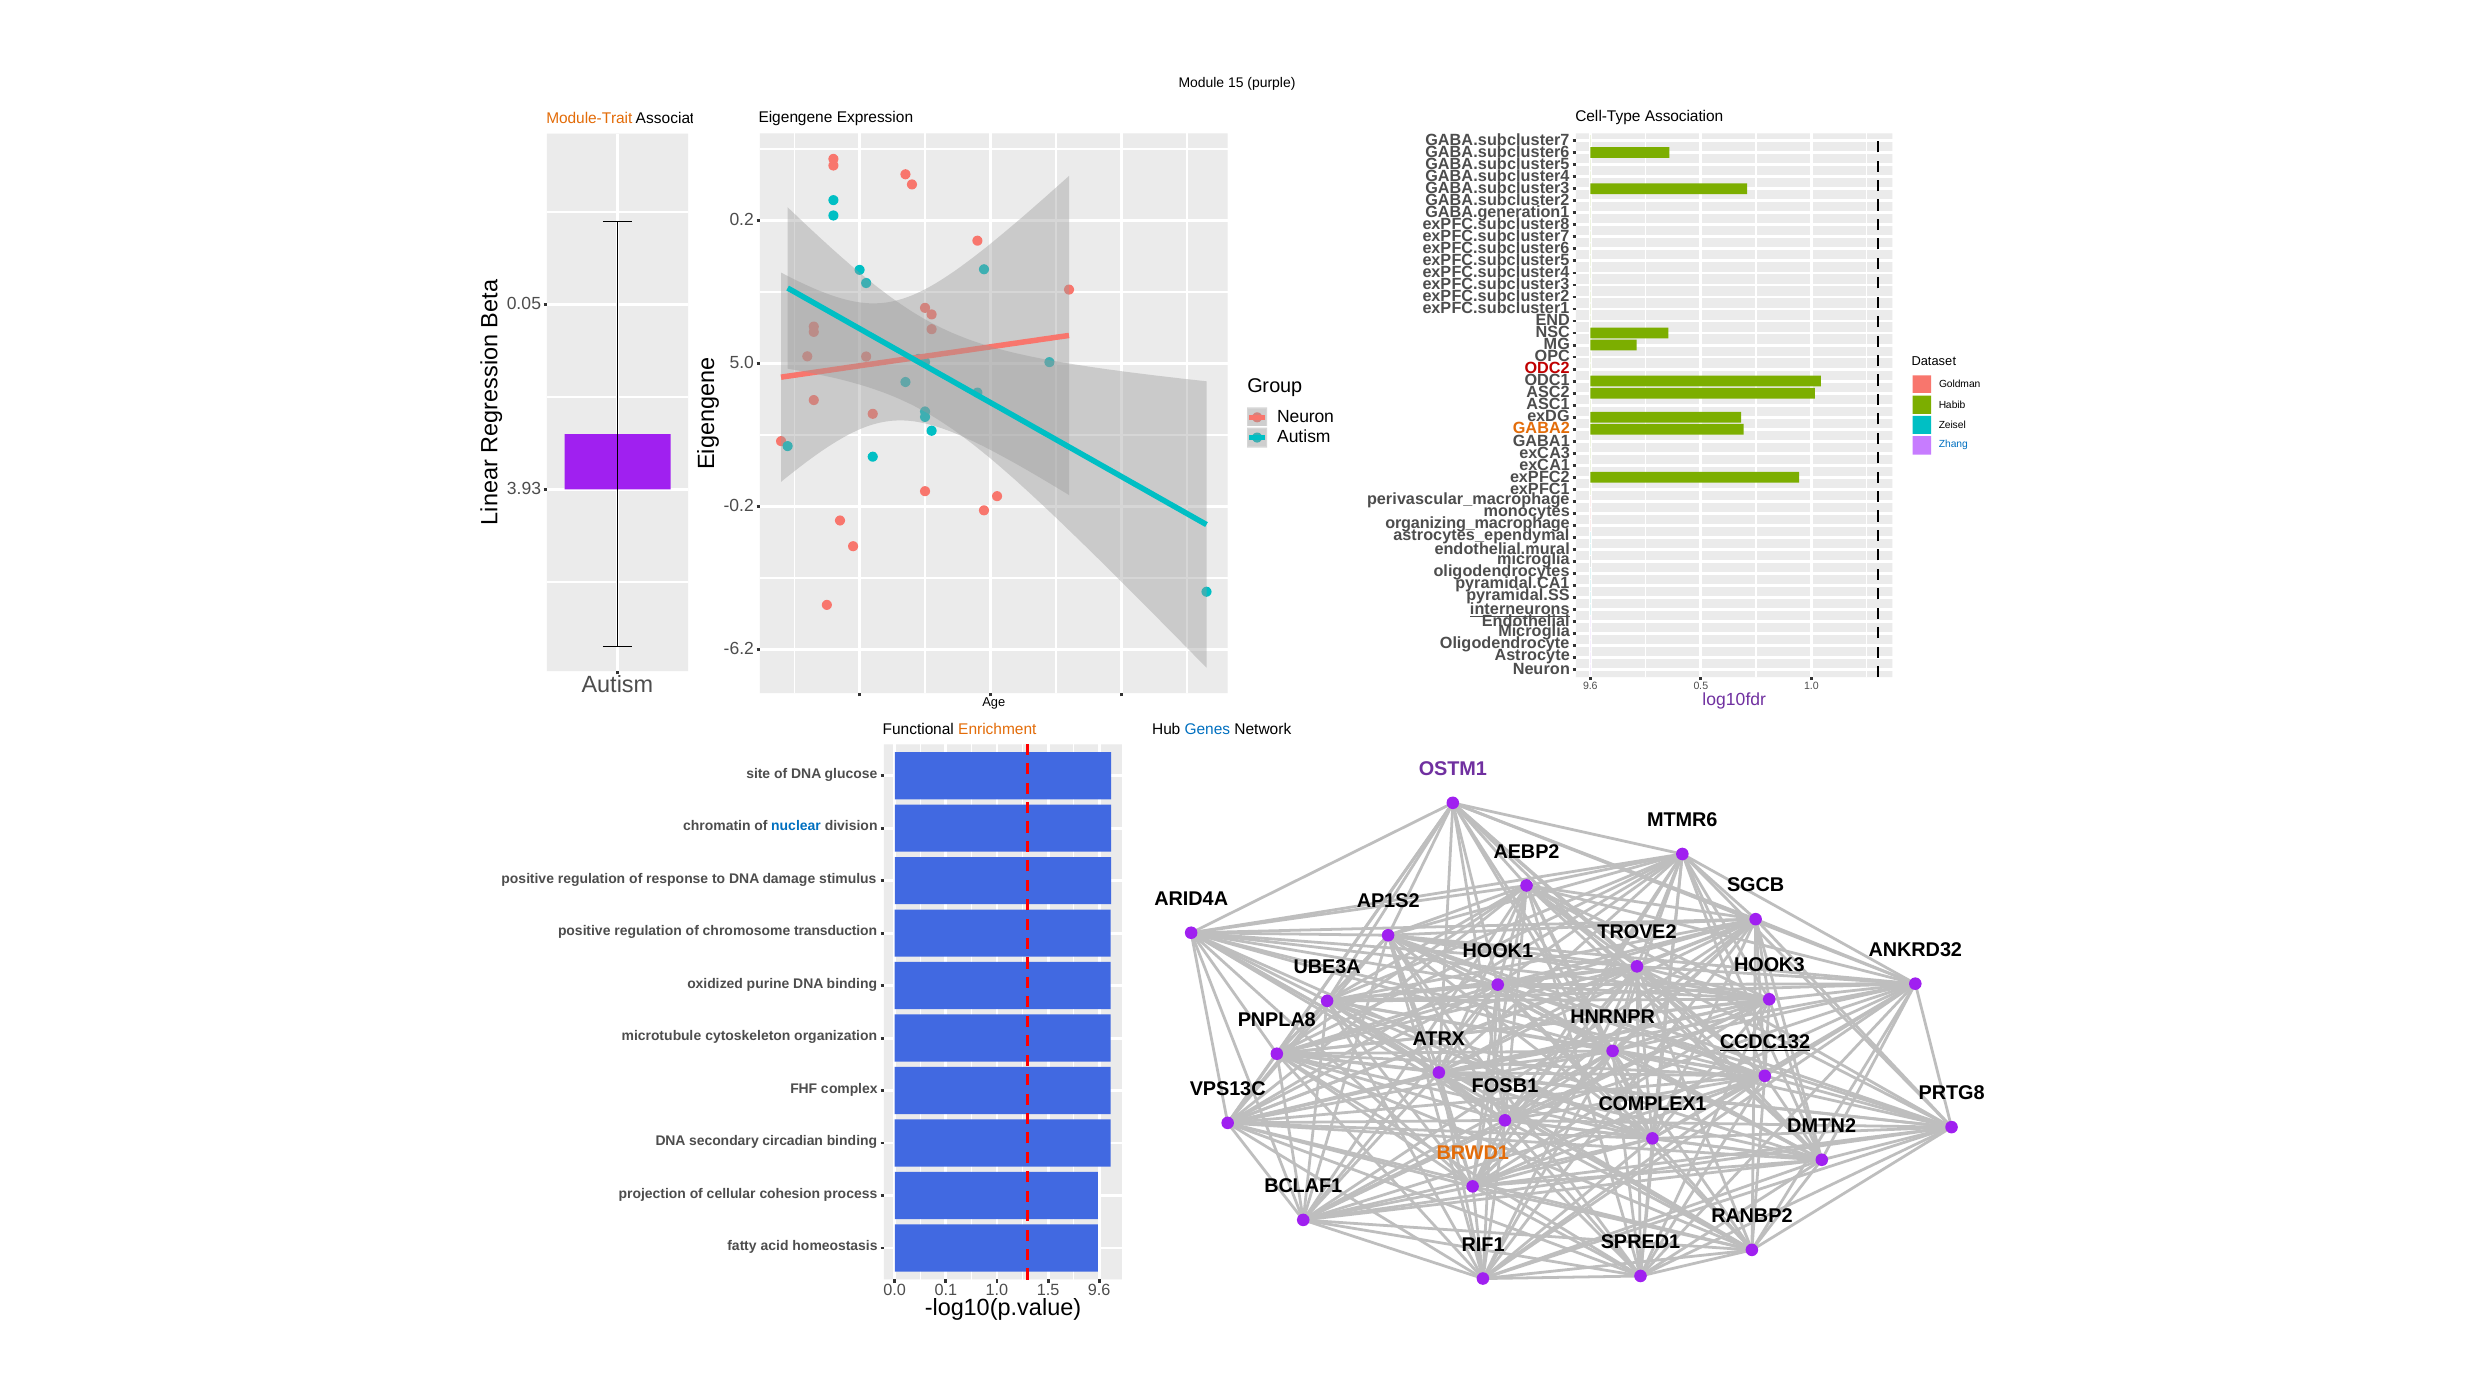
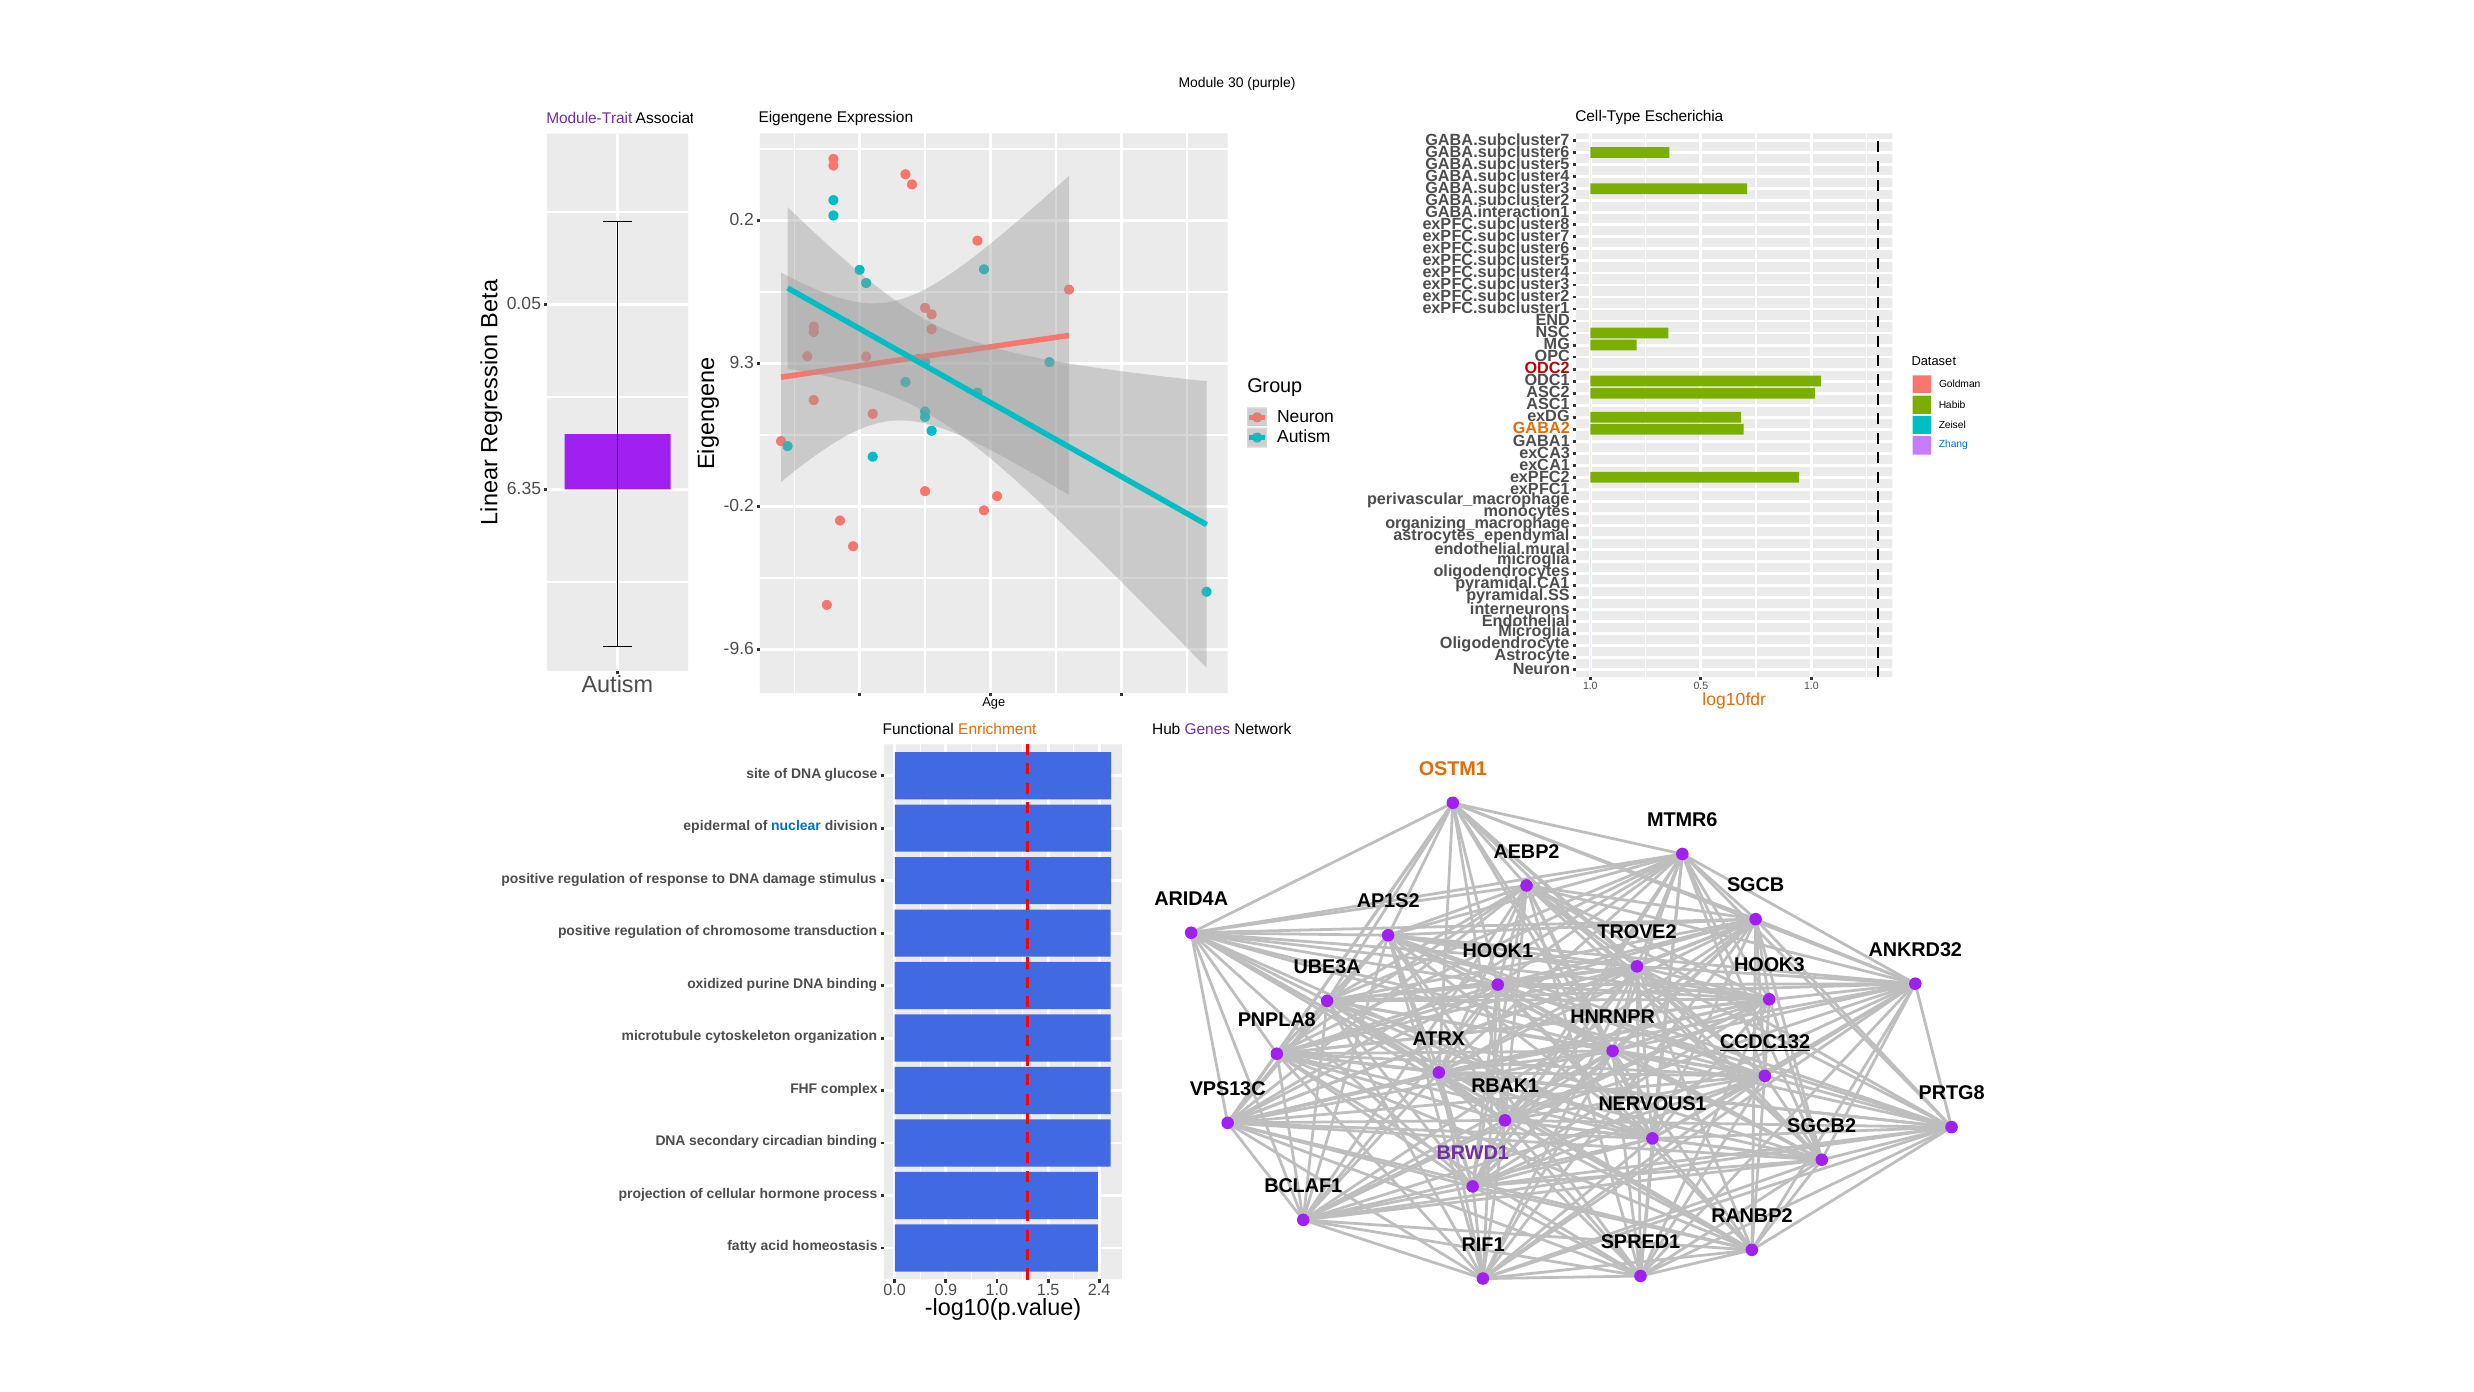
15: 15 -> 30 (1236, 83)
Cell-Type Association: Association -> Escherichia (1684, 117)
Module-Trait colour: orange -> purple (589, 118)
GABA.generation1: GABA.generation1 -> GABA.interaction1 (1497, 212)
5.0: 5.0 -> 9.3 (742, 363)
3.93: 3.93 -> 6.35 (524, 489)
interneurons underline: present -> none (1520, 609)
-6.2: -6.2 -> -9.6 (739, 649)
9.6: 9.6 -> 1.0 (1590, 686)
log10fdr colour: purple -> orange (1734, 700)
Genes colour: blue -> purple (1207, 729)
OSTM1 colour: purple -> orange (1453, 769)
chromatin: chromatin -> epidermal (717, 826)
FOSB1: FOSB1 -> RBAK1 (1505, 1086)
COMPLEX1: COMPLEX1 -> NERVOUS1 (1652, 1104)
DMTN2: DMTN2 -> SGCB2 (1822, 1126)
BRWD1 colour: orange -> purple (1473, 1152)
cohesion: cohesion -> hormone (790, 1193)
0.1: 0.1 -> 0.9 (946, 1290)
1.5 9.6: 9.6 -> 2.4 (1099, 1290)
